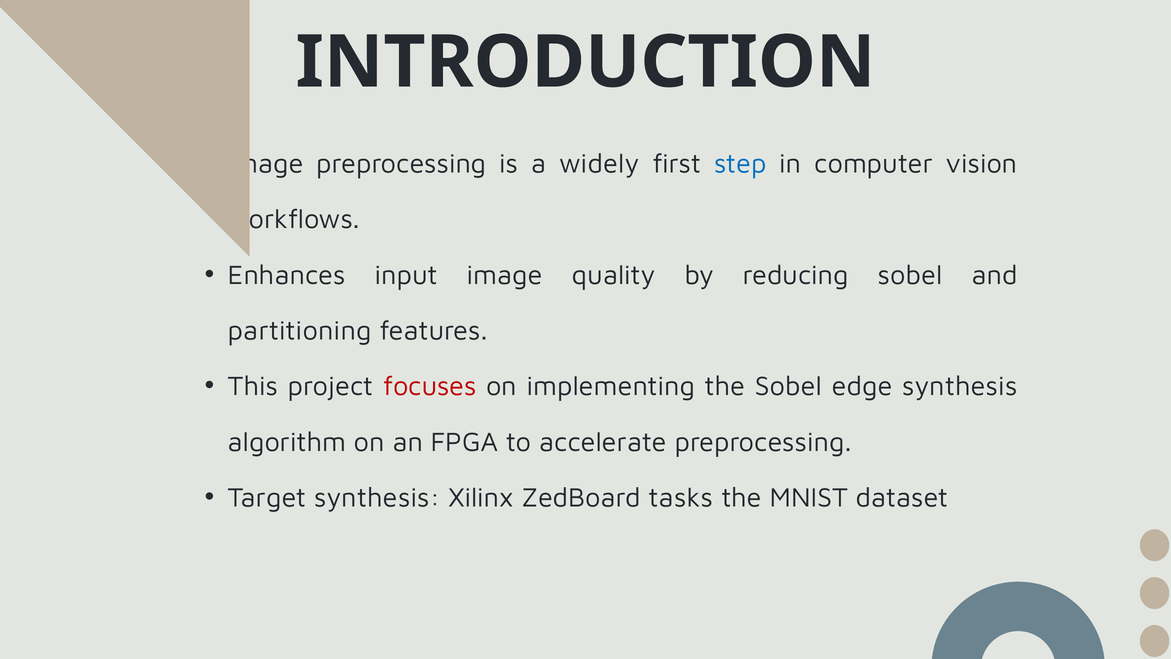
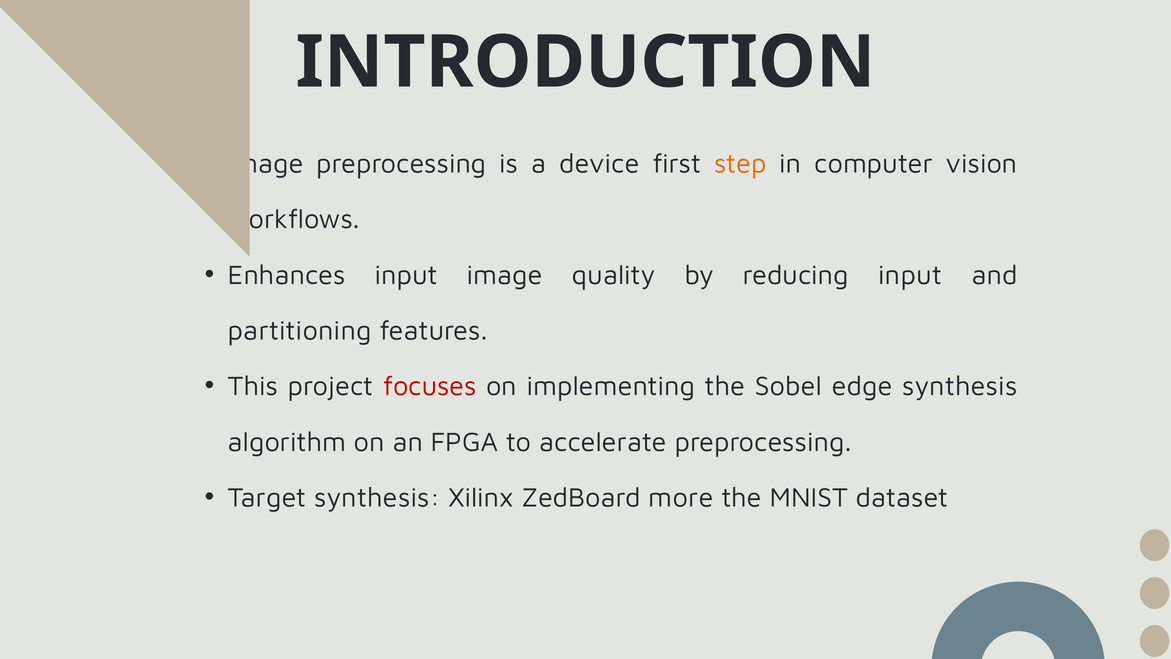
widely: widely -> device (599, 164)
step colour: blue -> orange (740, 164)
reducing sobel: sobel -> input (910, 275)
tasks: tasks -> more (681, 498)
